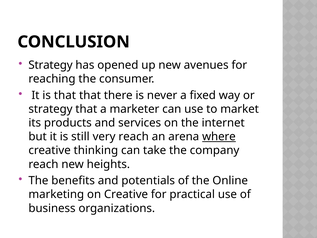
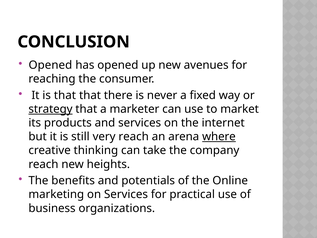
Strategy: Strategy -> Opened (50, 65)
strategy underline: none -> present (50, 109)
on Creative: Creative -> Services (126, 194)
